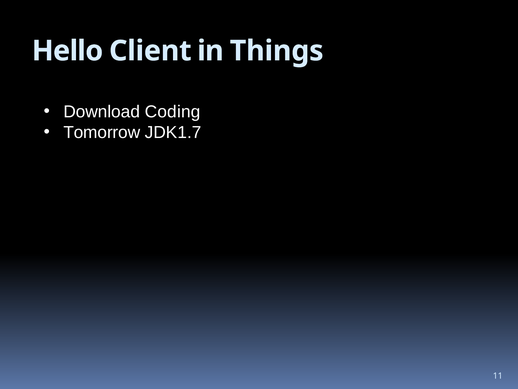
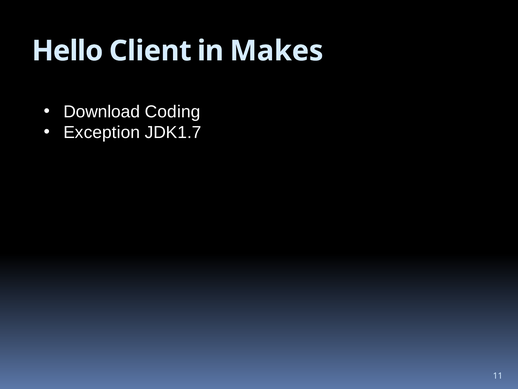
Things: Things -> Makes (277, 51)
Tomorrow: Tomorrow -> Exception (102, 132)
